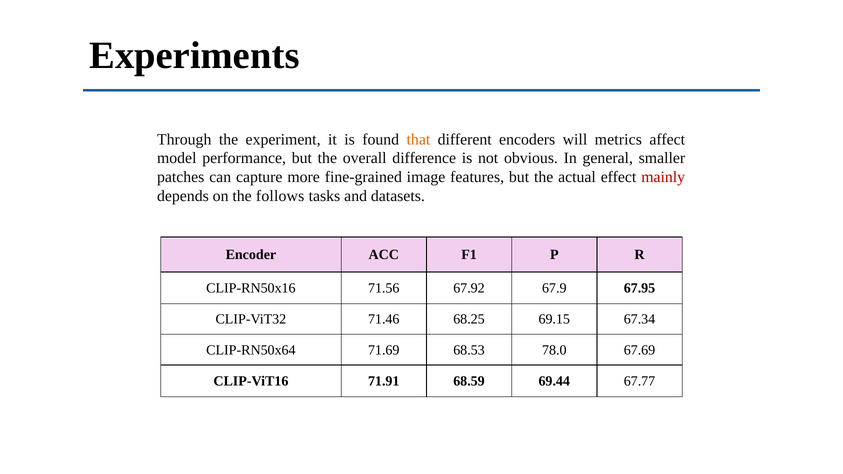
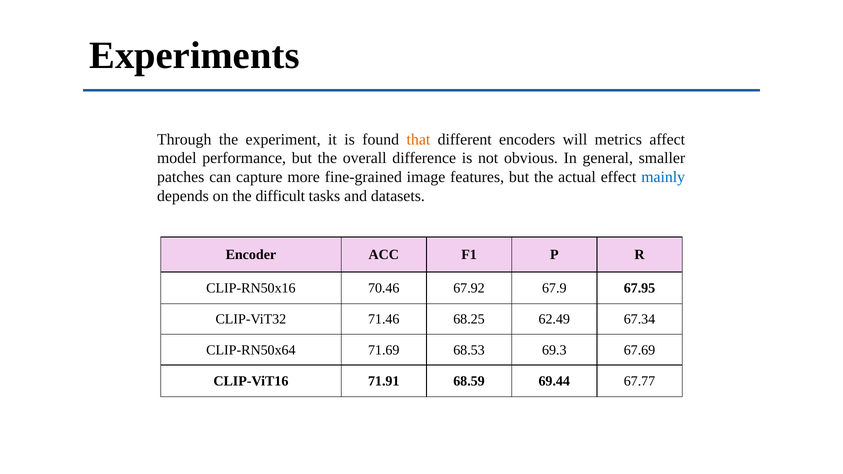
mainly colour: red -> blue (663, 177)
follows: follows -> difficult (280, 196)
71.56: 71.56 -> 70.46 (384, 288)
69.15: 69.15 -> 62.49 (554, 319)
78.0: 78.0 -> 69.3 (554, 350)
